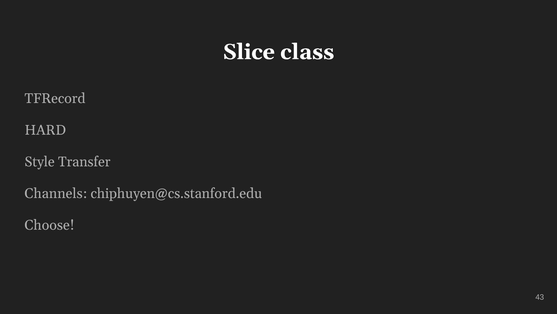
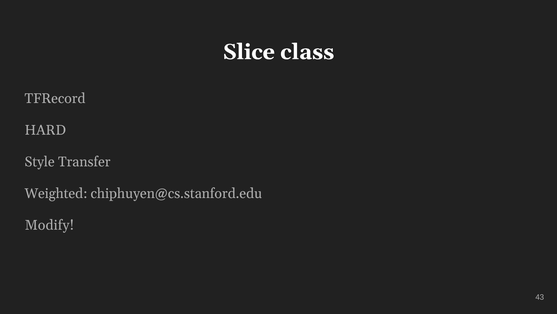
Channels: Channels -> Weighted (56, 193)
Choose: Choose -> Modify (49, 225)
